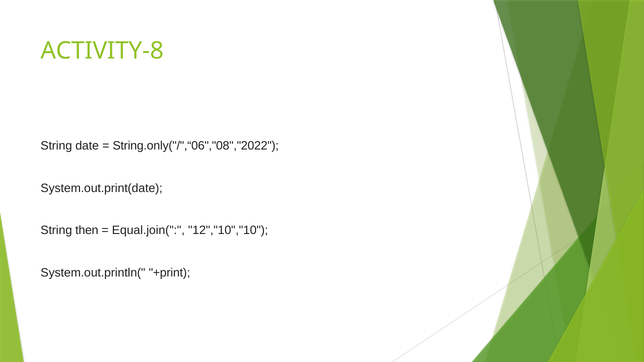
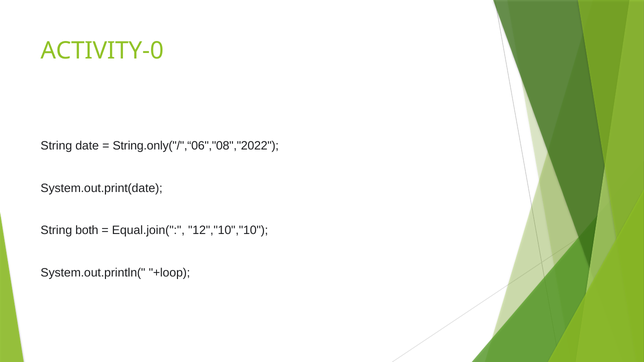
ACTIVITY-8: ACTIVITY-8 -> ACTIVITY-0 (102, 51)
then: then -> both (87, 231)
+print: +print -> +loop (169, 273)
